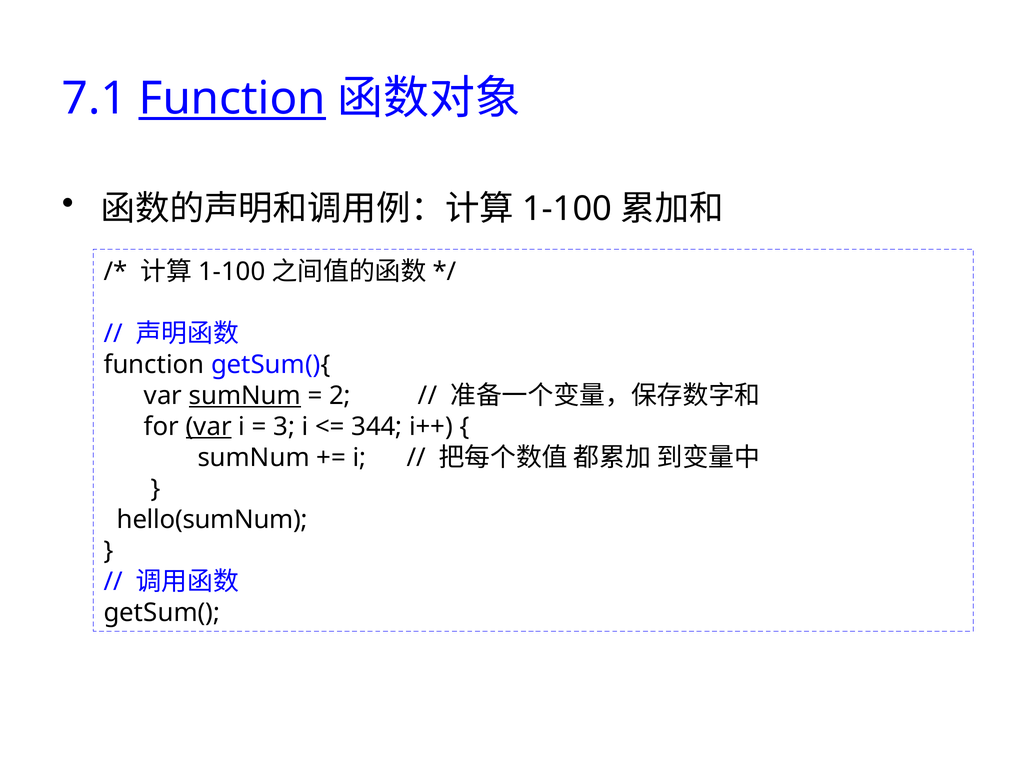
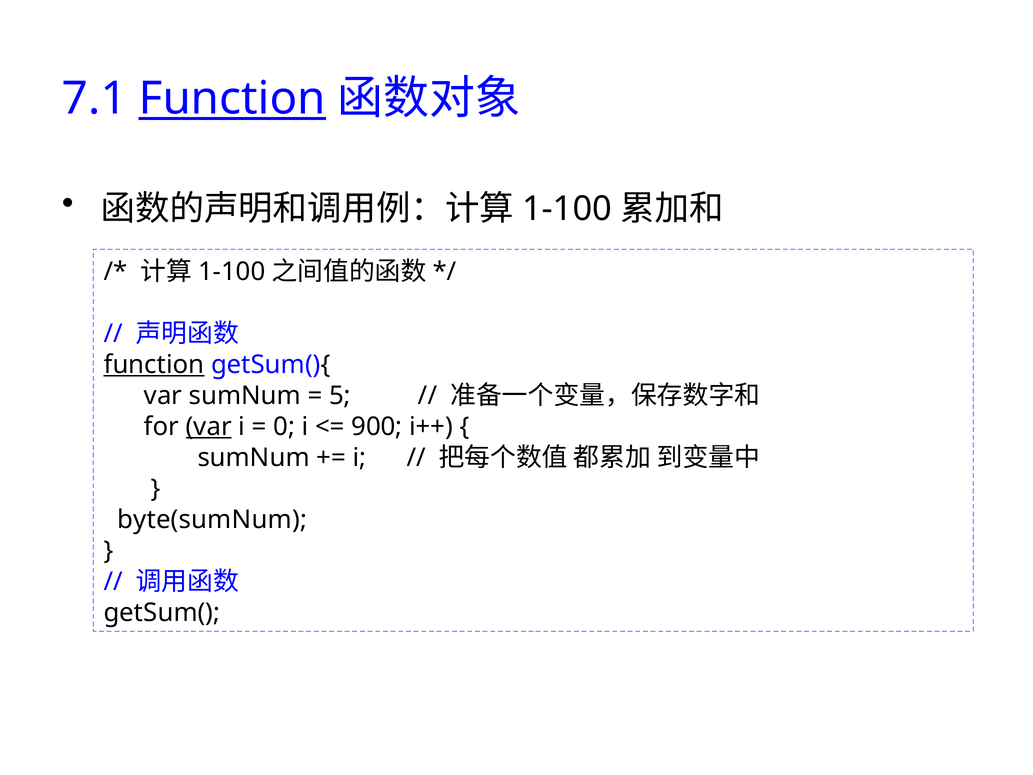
function underline: none -> present (154, 364)
sumNum underline: present -> none (245, 395)
2: 2 -> 5 (340, 395)
3: 3 -> 0 (284, 426)
344: 344 -> 900 (377, 426)
hello(sumNum: hello(sumNum -> byte(sumNum (212, 519)
